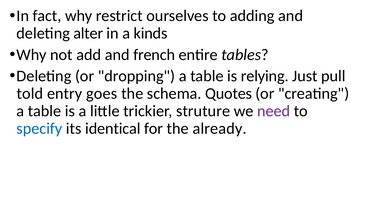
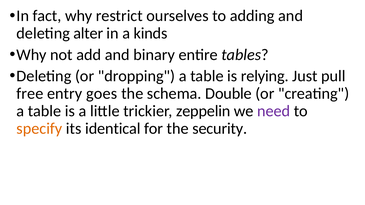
french: french -> binary (154, 55)
told: told -> free (30, 94)
Quotes: Quotes -> Double (229, 94)
struture: struture -> zeppelin (203, 111)
specify colour: blue -> orange (39, 129)
already: already -> security (220, 129)
